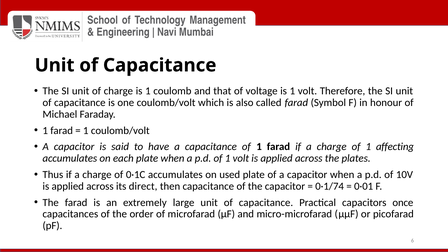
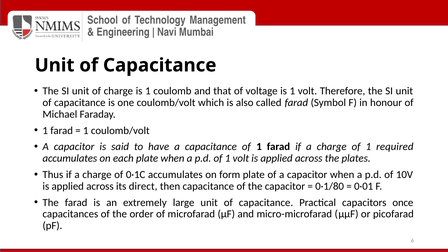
affecting: affecting -> required (395, 147)
used: used -> form (230, 175)
0·1/74: 0·1/74 -> 0·1/80 (330, 186)
